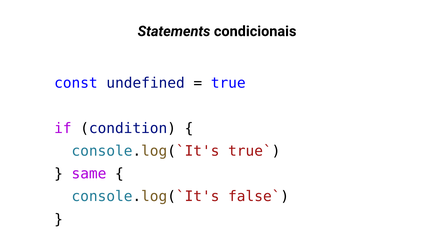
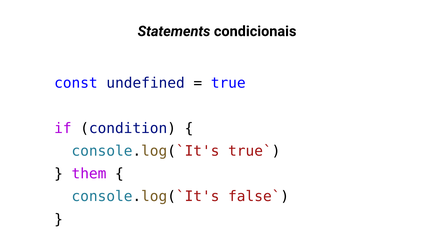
same: same -> them (89, 174)
